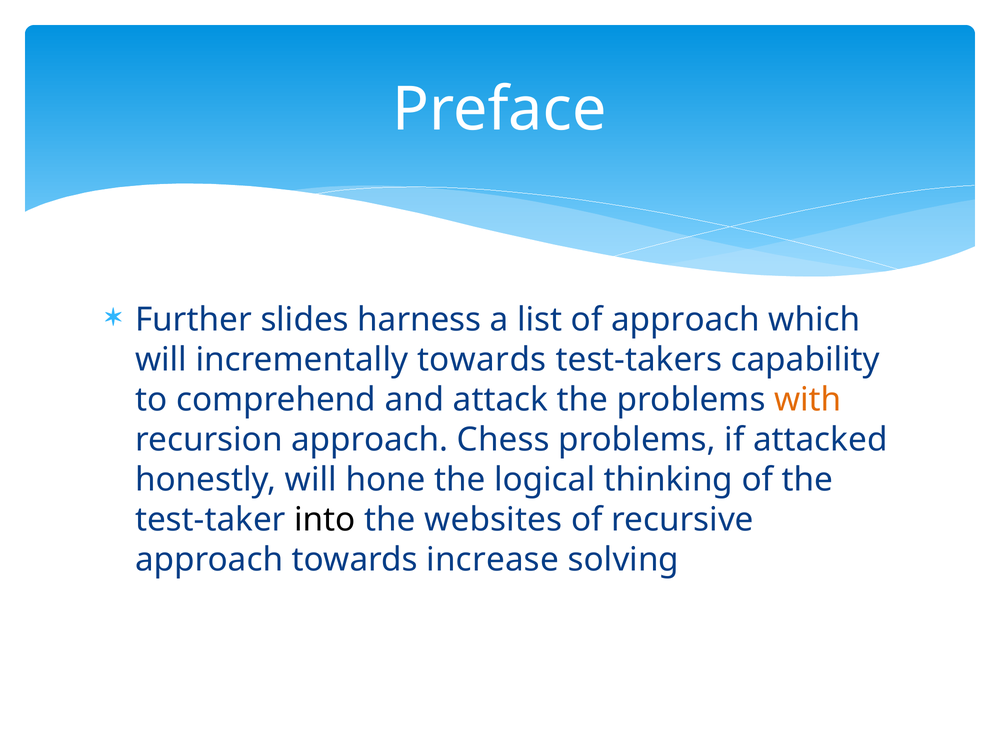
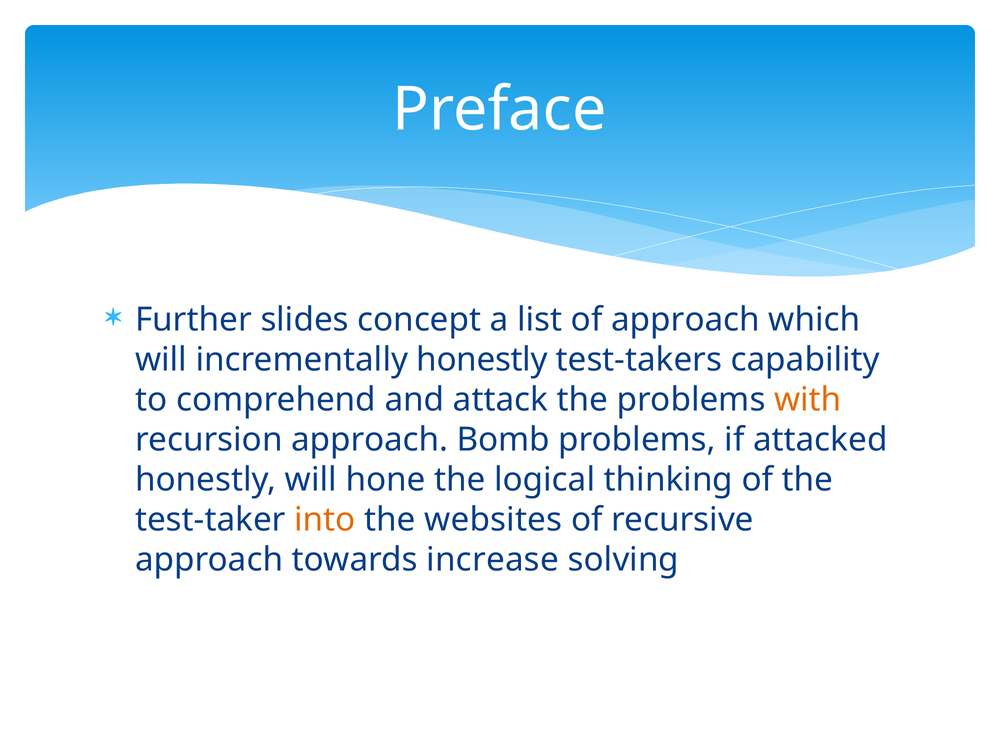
harness: harness -> concept (419, 320)
incrementally towards: towards -> honestly (482, 360)
Chess: Chess -> Bomb (503, 440)
into colour: black -> orange (325, 519)
